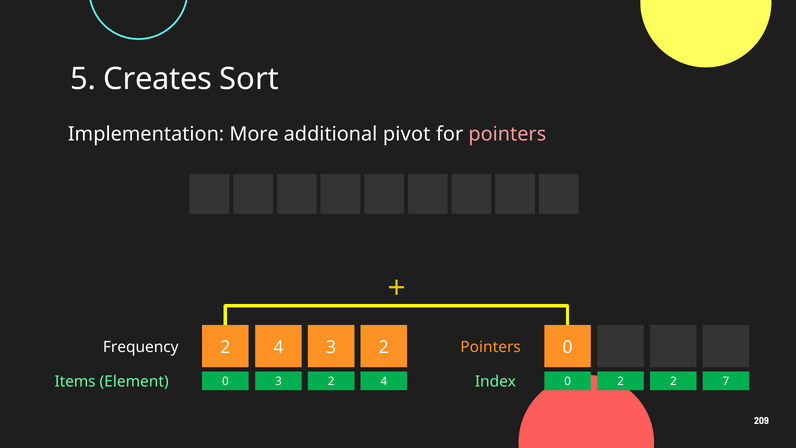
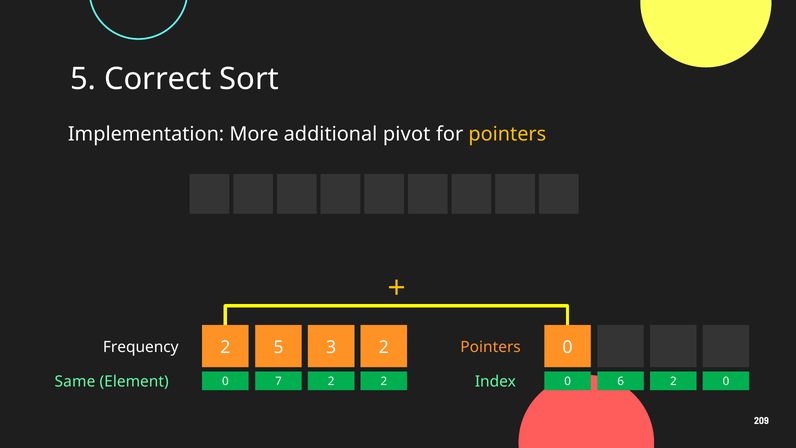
Creates: Creates -> Correct (158, 79)
pointers colour: pink -> yellow (507, 134)
4: 4 -> 5 (278, 347)
Items: Items -> Same (75, 381)
0 3: 3 -> 7 (279, 381)
4: 4 -> 2 (384, 381)
0 2: 2 -> 6 (621, 381)
2 7: 7 -> 0 (726, 381)
